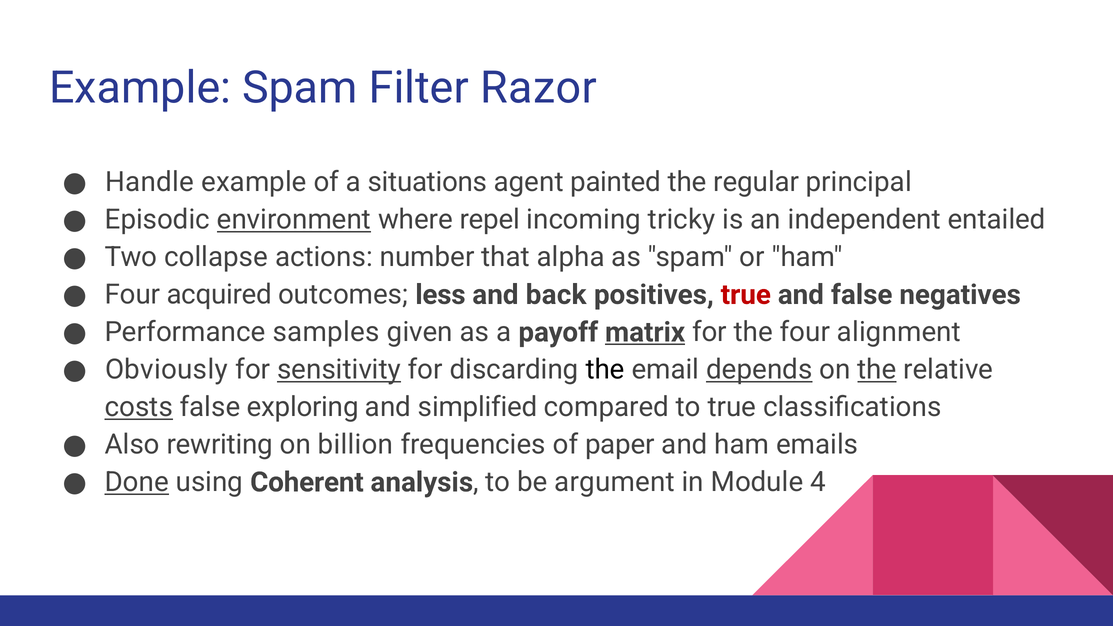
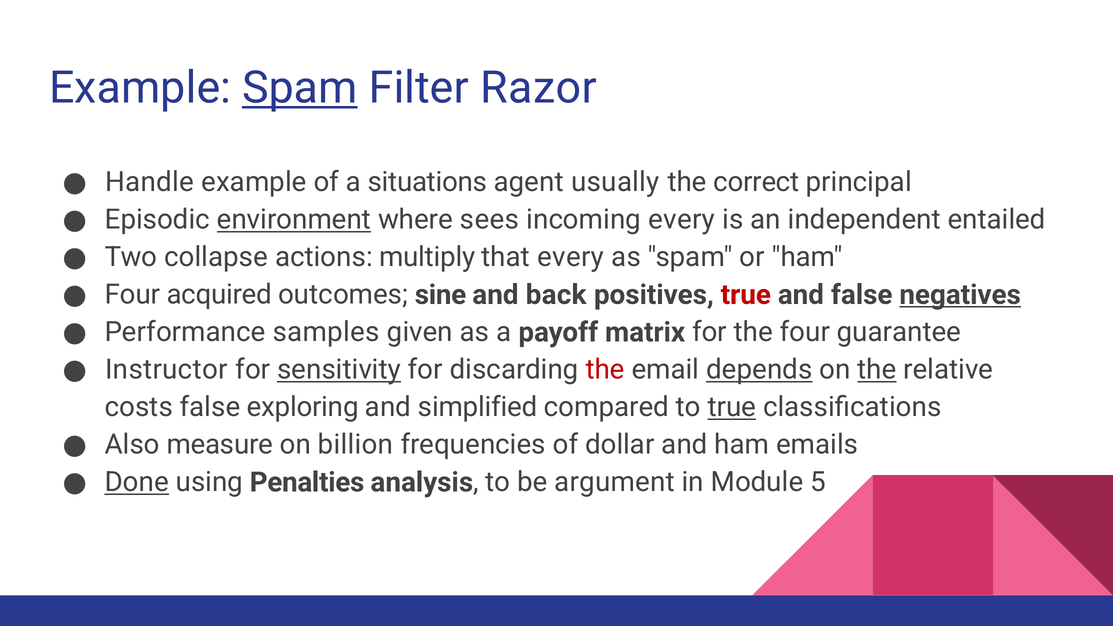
Spam underline: none -> present (300, 88)
painted: painted -> usually (615, 182)
regular: regular -> correct (756, 182)
repel: repel -> sees (489, 220)
incoming tricky: tricky -> every (682, 220)
number: number -> multiply (427, 257)
that alpha: alpha -> every (571, 257)
less: less -> sine (440, 295)
negatives underline: none -> present (960, 295)
matrix underline: present -> none (645, 332)
alignment: alignment -> guarantee (899, 332)
Obviously: Obviously -> Instructor (166, 370)
the colour: black -> red (605, 370)
costs underline: present -> none (139, 407)
true underline: none -> present (732, 407)
rewriting: rewriting -> measure (220, 445)
paper: paper -> dollar (620, 445)
Coherent: Coherent -> Penalties (307, 482)
4: 4 -> 5 (818, 482)
